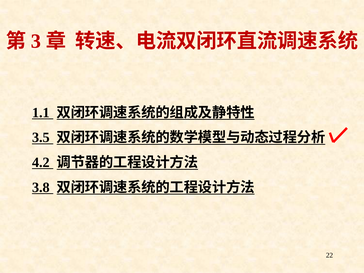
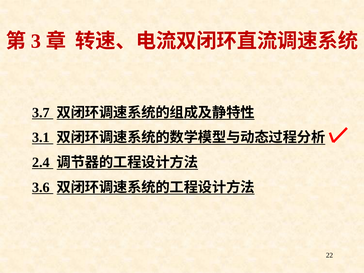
1.1: 1.1 -> 3.7 (41, 113)
3.5: 3.5 -> 3.1 (41, 138)
4.2: 4.2 -> 2.4 (41, 162)
3.8: 3.8 -> 3.6 (41, 187)
